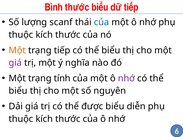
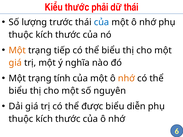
Bình: Bình -> Kiểu (54, 7)
biểu: biểu -> phải (100, 7)
dữ tiếp: tiếp -> thái (131, 7)
scanf: scanf -> trước (61, 22)
giá colour: purple -> orange (15, 63)
nhớ colour: purple -> orange (126, 78)
